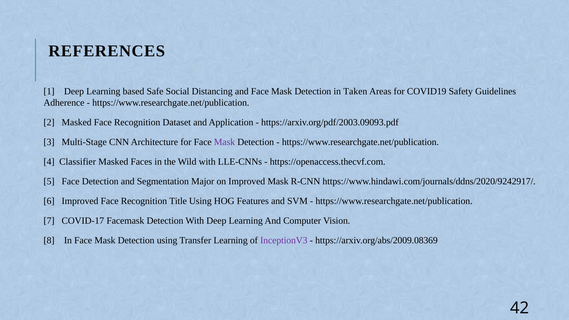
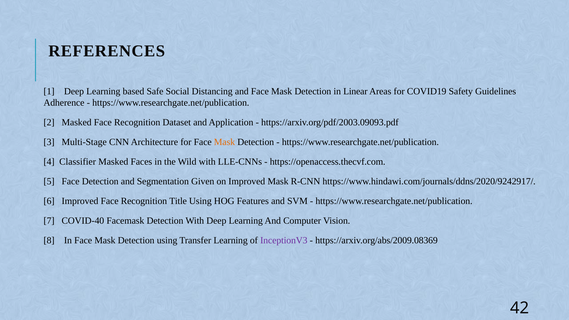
Taken: Taken -> Linear (355, 91)
Mask colour: purple -> orange (224, 142)
Major: Major -> Given (203, 181)
COVID-17: COVID-17 -> COVID-40 (83, 221)
